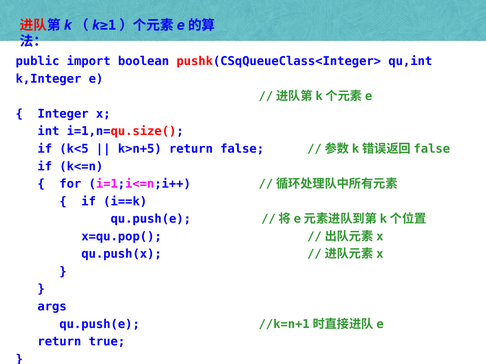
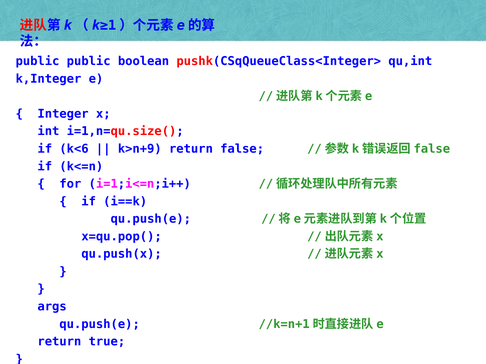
public import: import -> public (89, 61)
k<5: k<5 -> k<6 (74, 149)
k>n+5: k>n+5 -> k>n+9 (140, 149)
